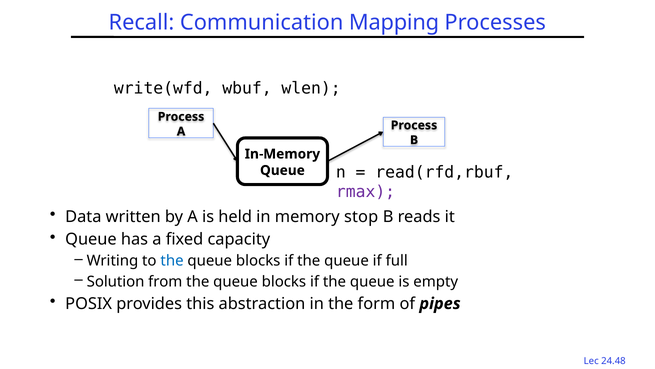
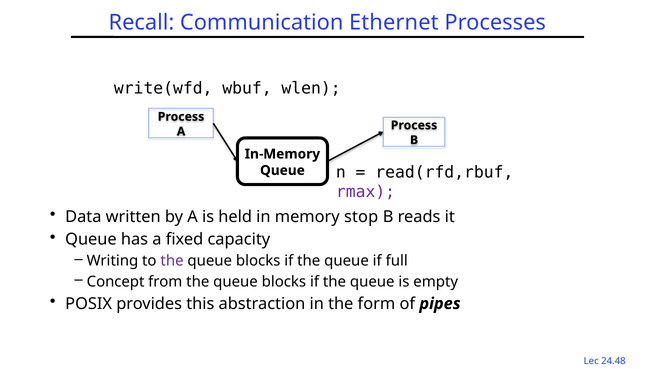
Mapping: Mapping -> Ethernet (394, 22)
the colour: blue -> purple (172, 261)
Solution: Solution -> Concept (116, 281)
